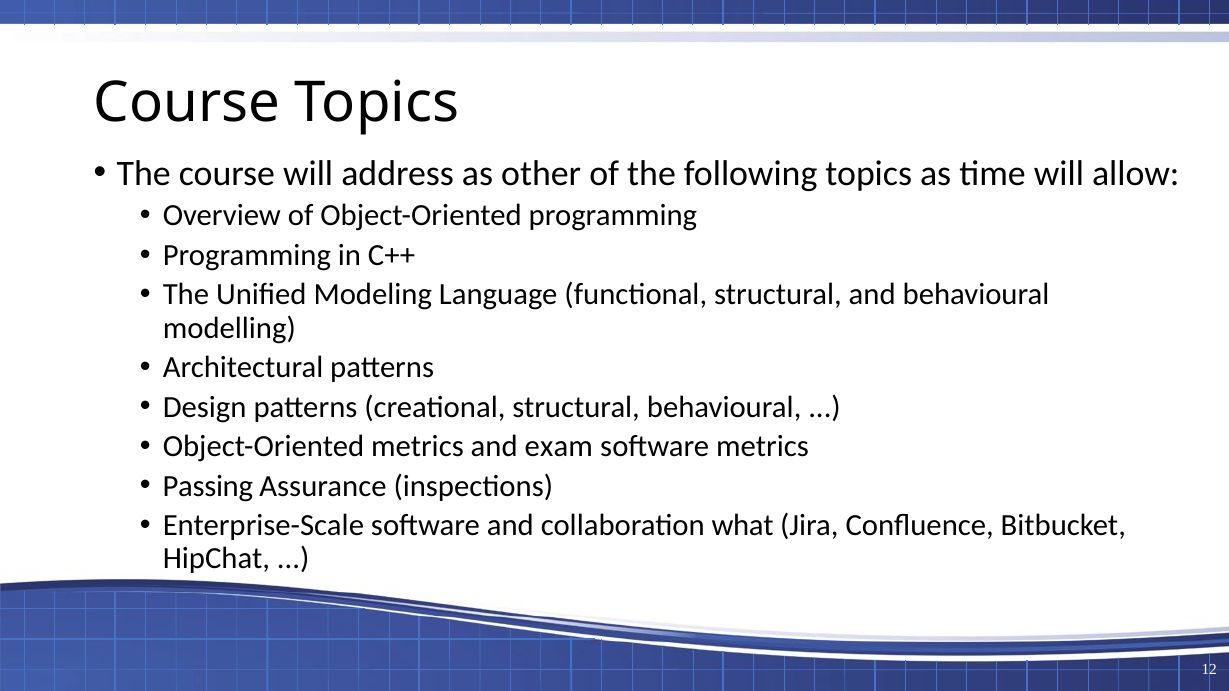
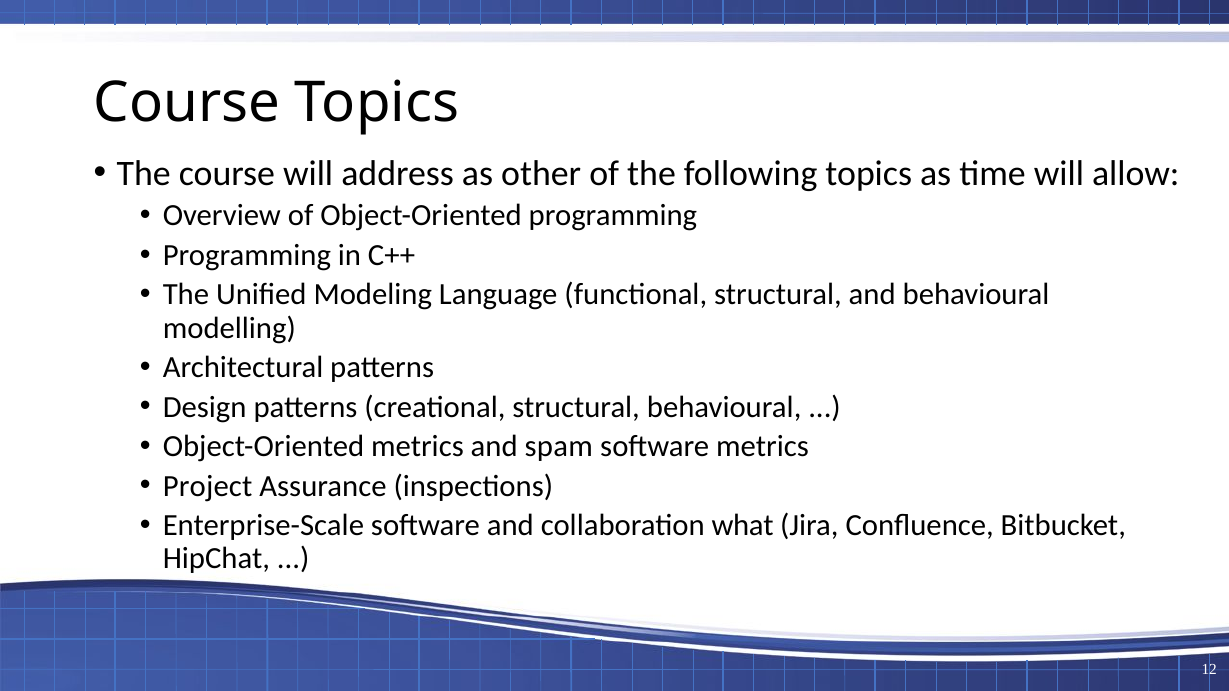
exam: exam -> spam (559, 447)
Passing: Passing -> Project (208, 486)
